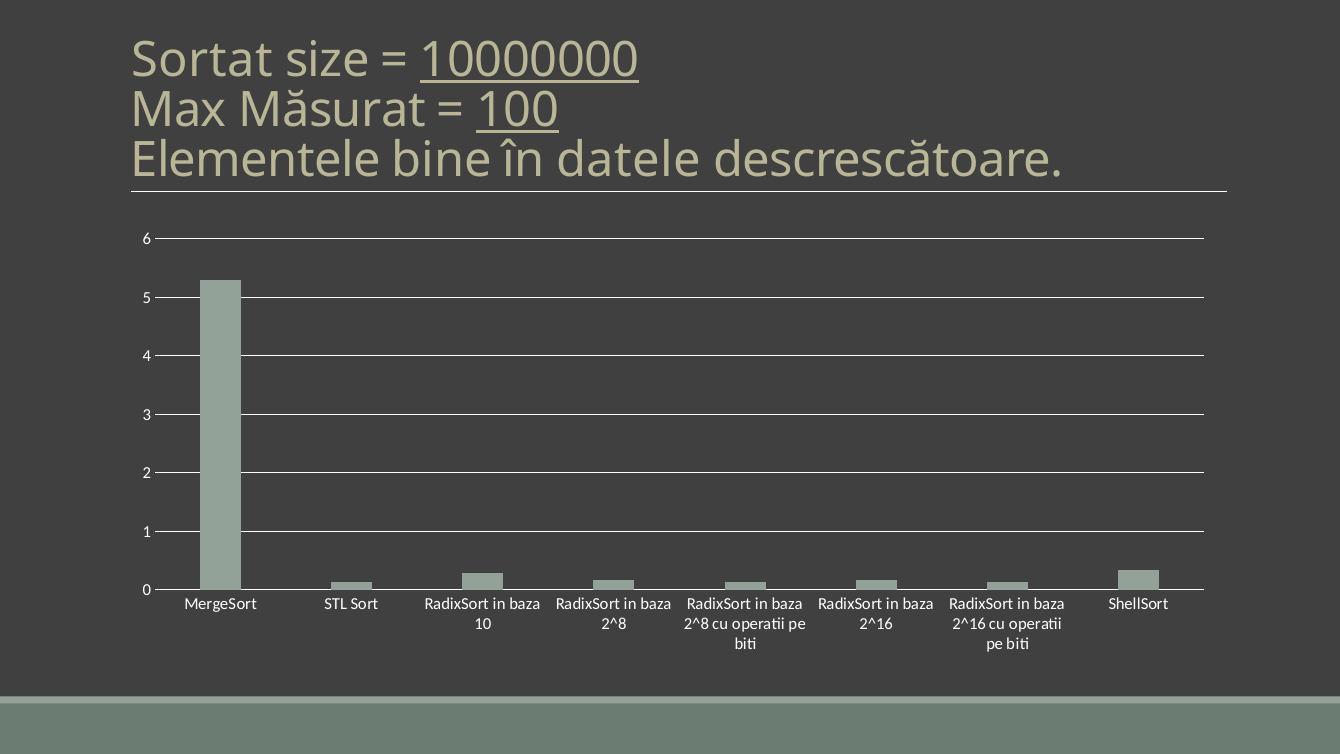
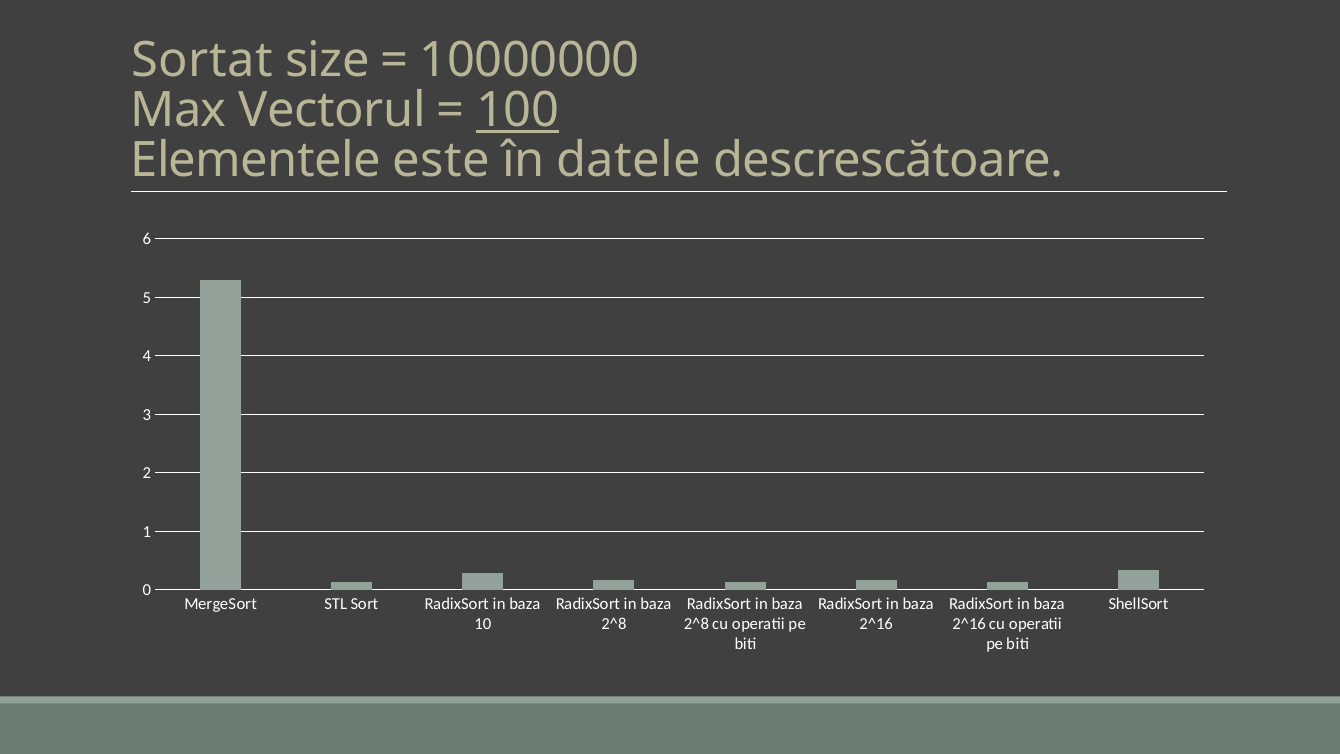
10000000 underline: present -> none (530, 60)
Măsurat: Măsurat -> Vectorul (332, 110)
bine: bine -> este (441, 160)
